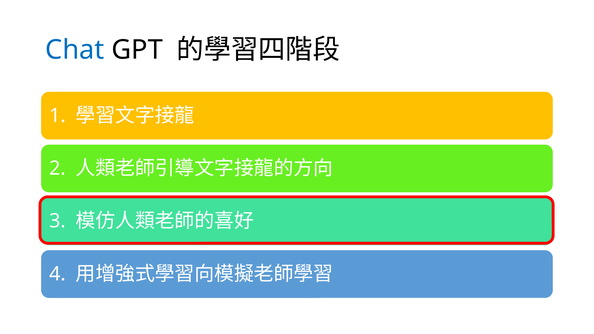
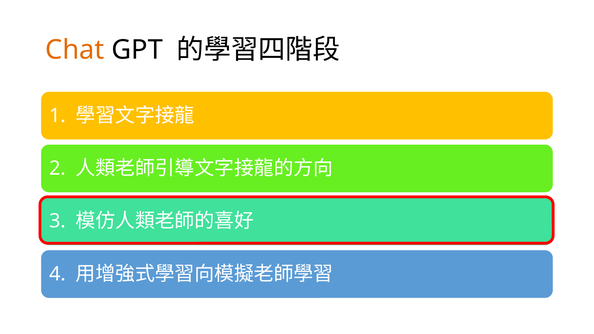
Chat colour: blue -> orange (75, 50)
